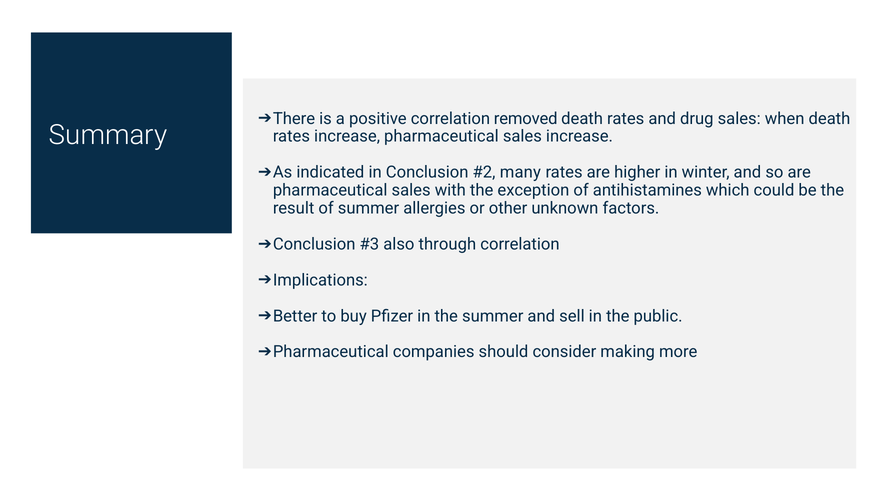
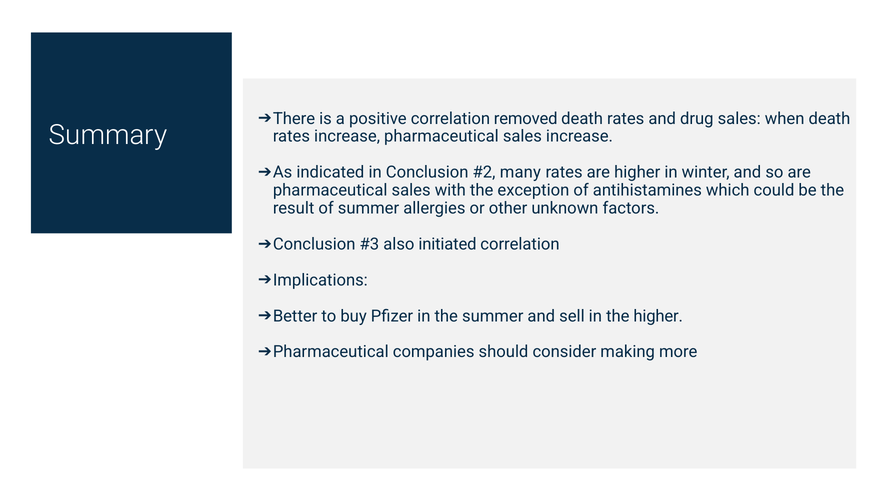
through: through -> initiated (447, 244)
the public: public -> higher (658, 316)
